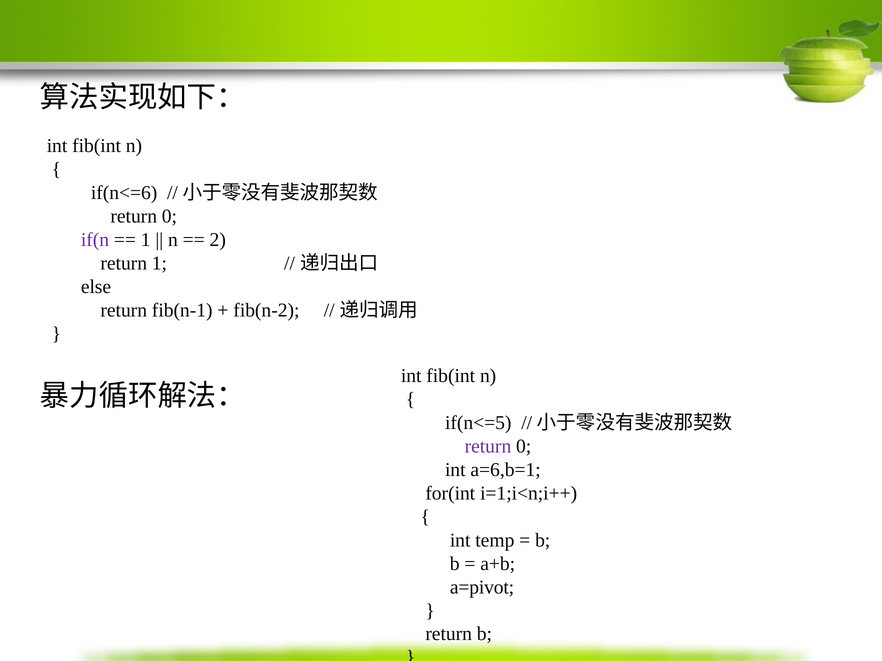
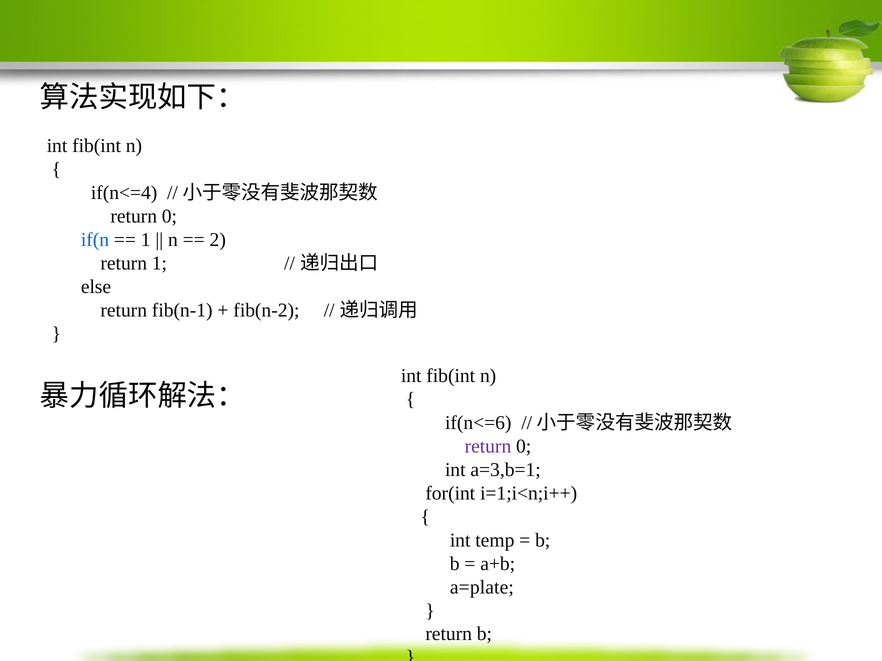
if(n<=6: if(n<=6 -> if(n<=4 (124, 193)
if(n colour: purple -> blue (95, 240)
if(n<=5: if(n<=5 -> if(n<=6 (478, 423)
a=6,b=1: a=6,b=1 -> a=3,b=1 (506, 470)
a=pivot: a=pivot -> a=plate (482, 587)
